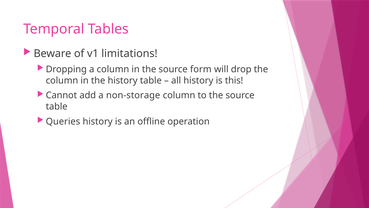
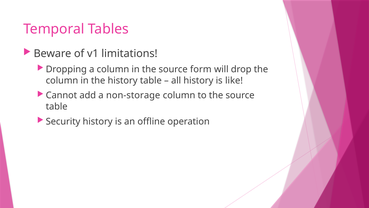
this: this -> like (234, 80)
Queries: Queries -> Security (63, 121)
